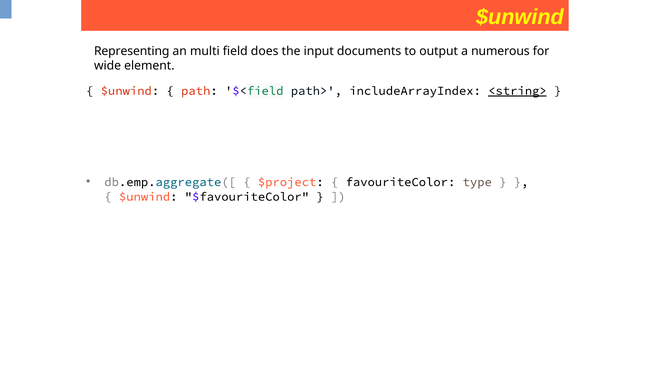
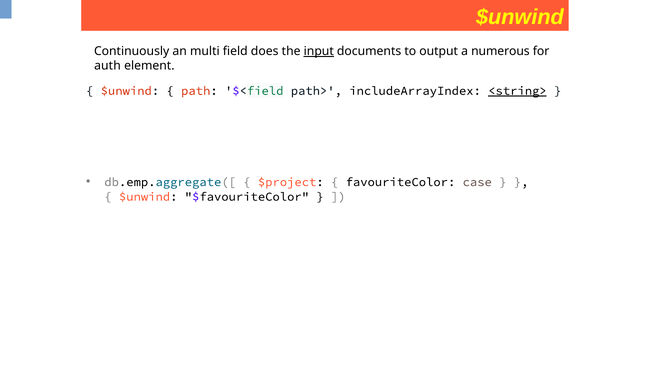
Representing: Representing -> Continuously (132, 51)
input underline: none -> present (319, 51)
wide: wide -> auth (107, 66)
type: type -> case (477, 182)
